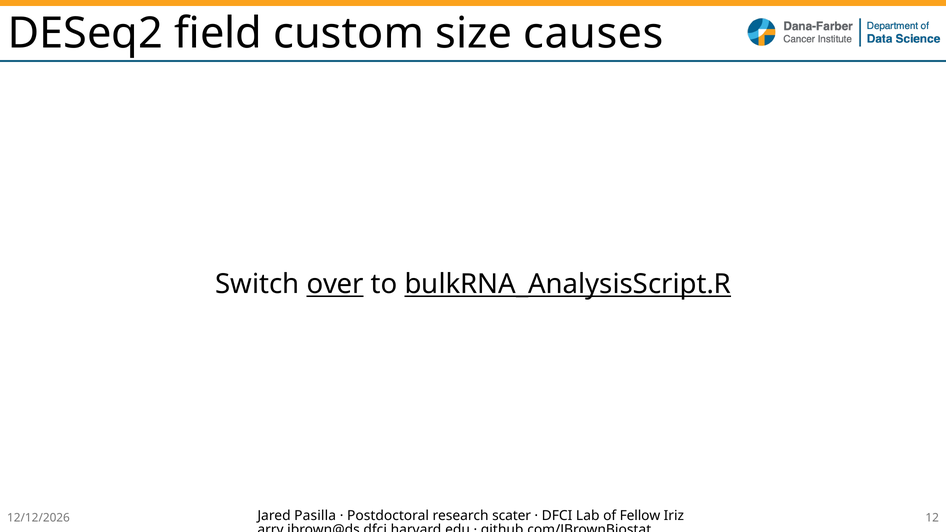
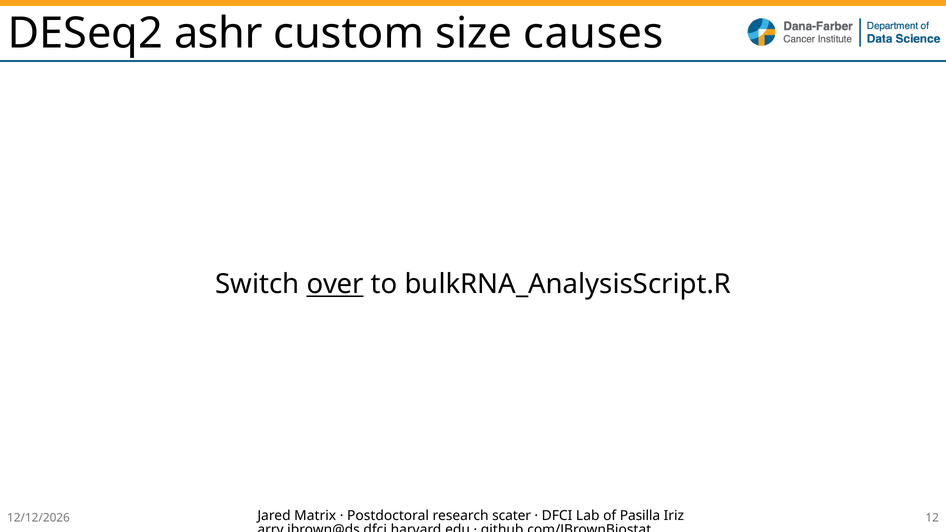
field: field -> ashr (218, 33)
bulkRNA_AnalysisScript.R underline: present -> none (568, 284)
Pasilla: Pasilla -> Matrix (315, 516)
Fellow: Fellow -> Pasilla (640, 516)
